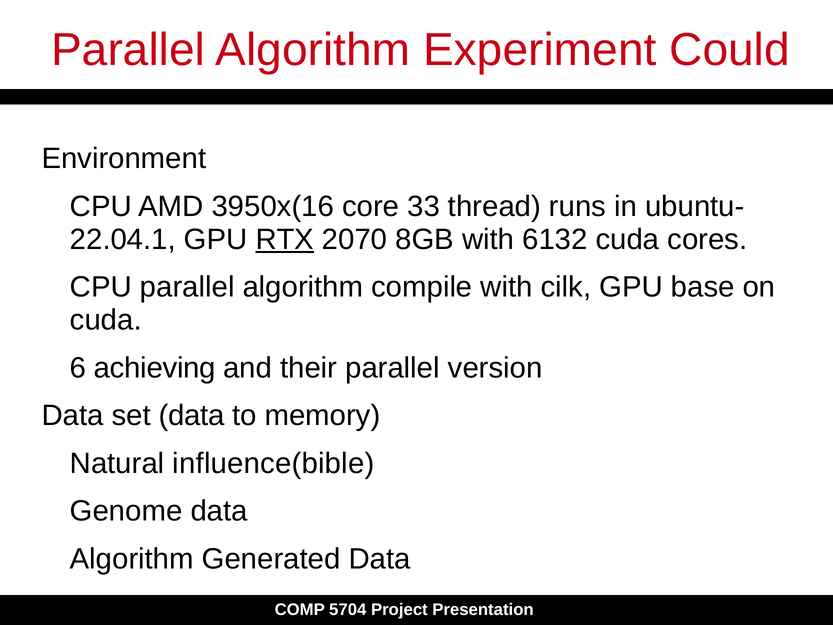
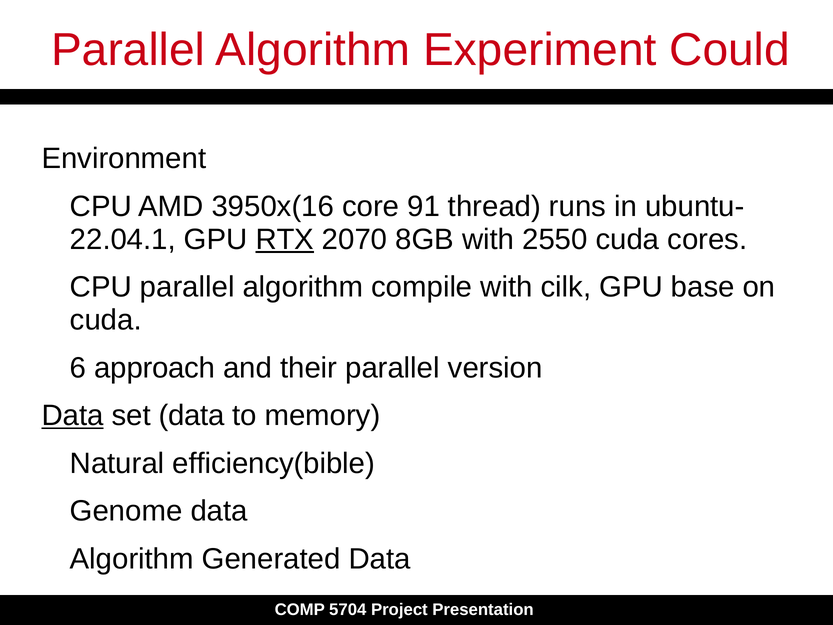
33: 33 -> 91 (424, 206)
6132: 6132 -> 2550 (555, 239)
achieving: achieving -> approach (155, 368)
Data underline: none -> present (73, 415)
influence(bible: influence(bible -> efficiency(bible (274, 463)
